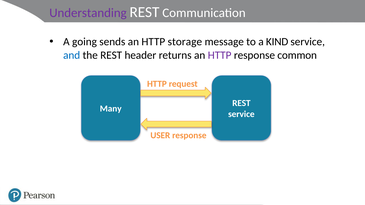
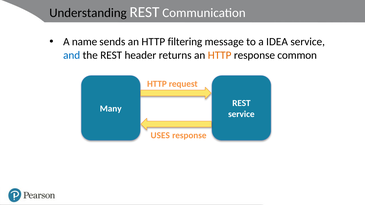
Understanding colour: purple -> black (88, 13)
going: going -> name (85, 42)
storage: storage -> filtering (185, 42)
KIND: KIND -> IDEA (277, 42)
HTTP colour: purple -> orange (220, 55)
USER: USER -> USES (160, 136)
